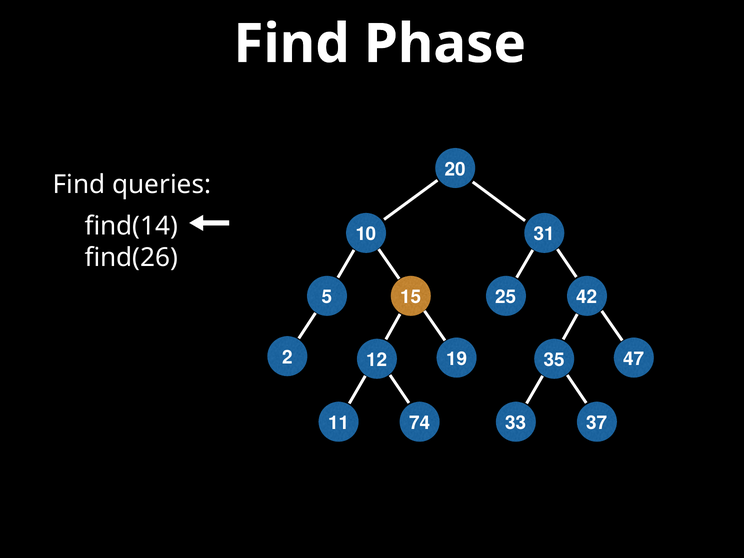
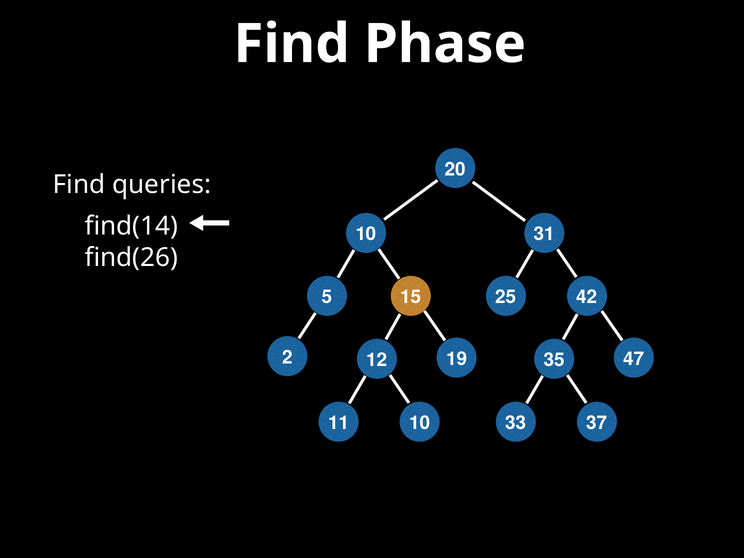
11 74: 74 -> 10 (420, 423)
